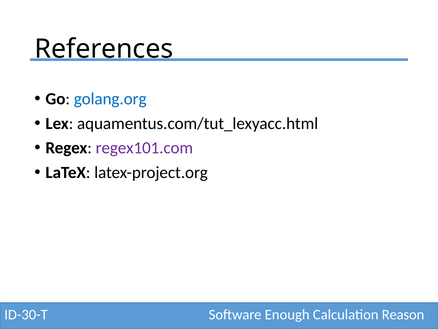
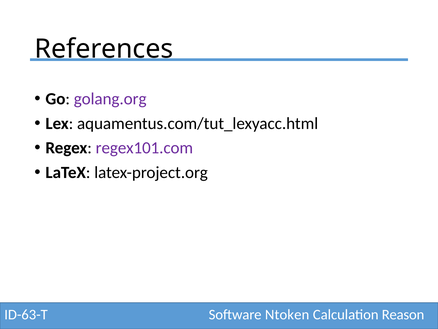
golang.org colour: blue -> purple (110, 99)
ID-30-T: ID-30-T -> ID-63-T (26, 314)
Enough: Enough -> Ntoken (287, 314)
